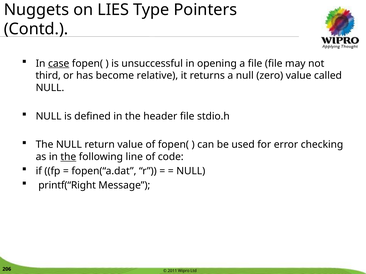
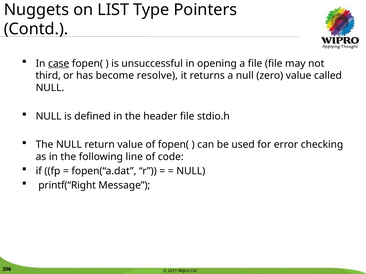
LIES: LIES -> LIST (113, 10)
relative: relative -> resolve (157, 76)
the underline: present -> none (68, 157)
